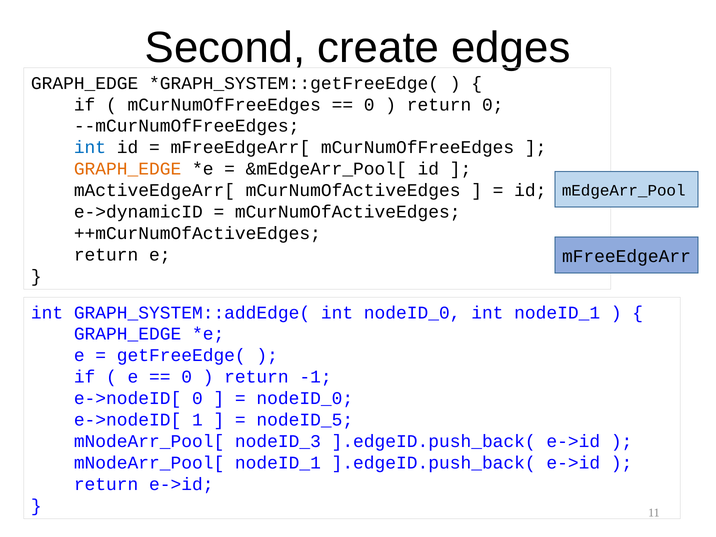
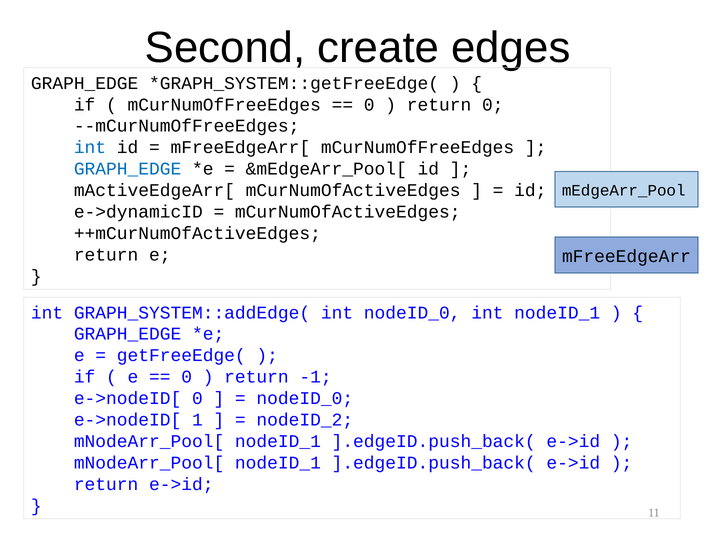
GRAPH_EDGE colour: orange -> blue (128, 169)
nodeID_5: nodeID_5 -> nodeID_2 (305, 420)
nodeID_3: nodeID_3 -> nodeID_1 (278, 441)
